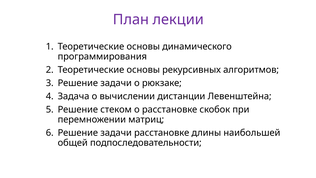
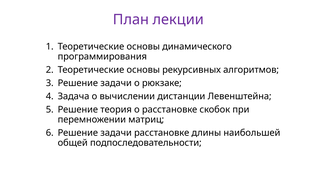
стеком: стеком -> теория (116, 109)
